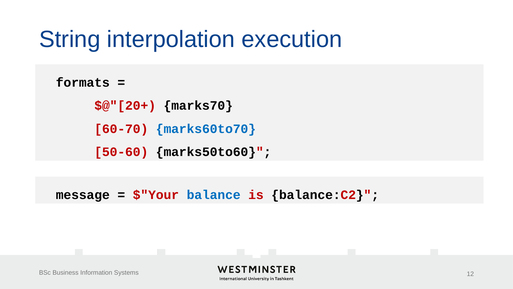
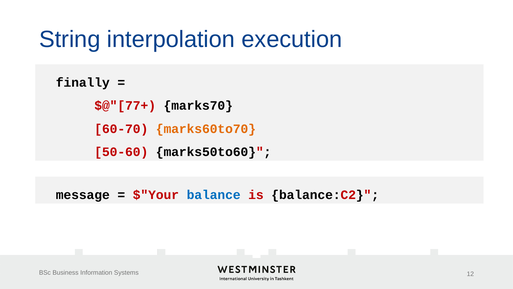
formats: formats -> finally (83, 82)
$@"[20+: $@"[20+ -> $@"[77+ (125, 106)
marks60to70 colour: blue -> orange (206, 129)
